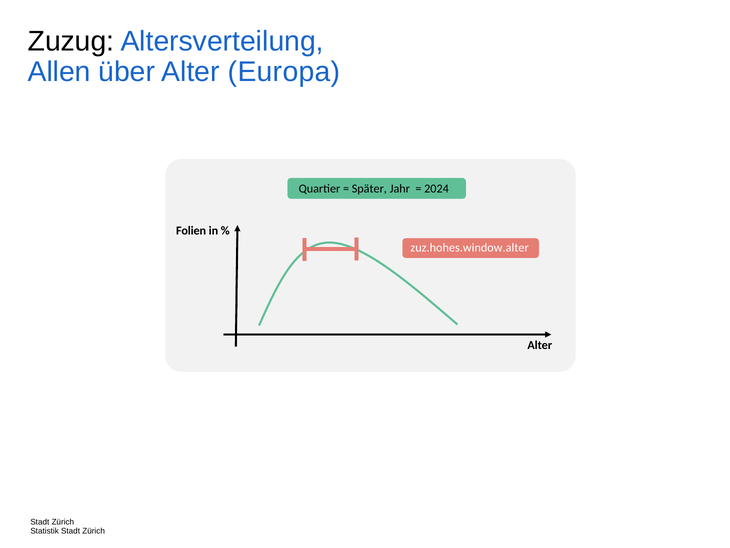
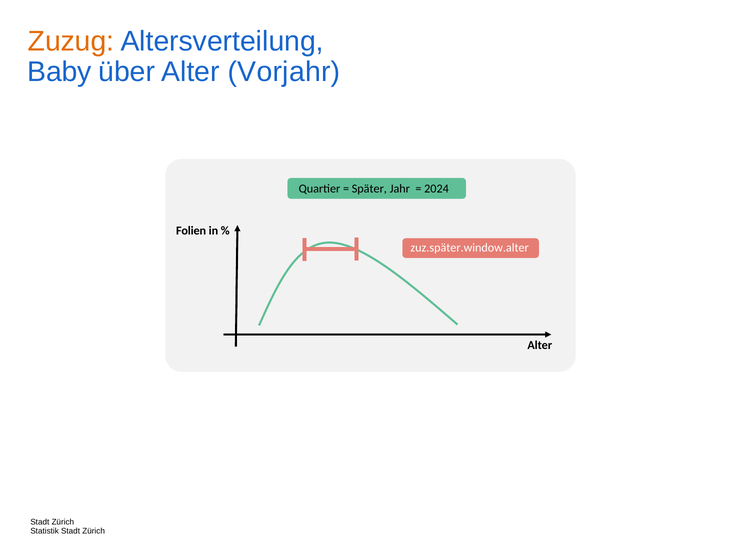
Zuzug colour: black -> orange (71, 41)
Allen: Allen -> Baby (59, 72)
Europa: Europa -> Vorjahr (284, 72)
zuz.hohes.window.alter: zuz.hohes.window.alter -> zuz.später.window.alter (470, 247)
